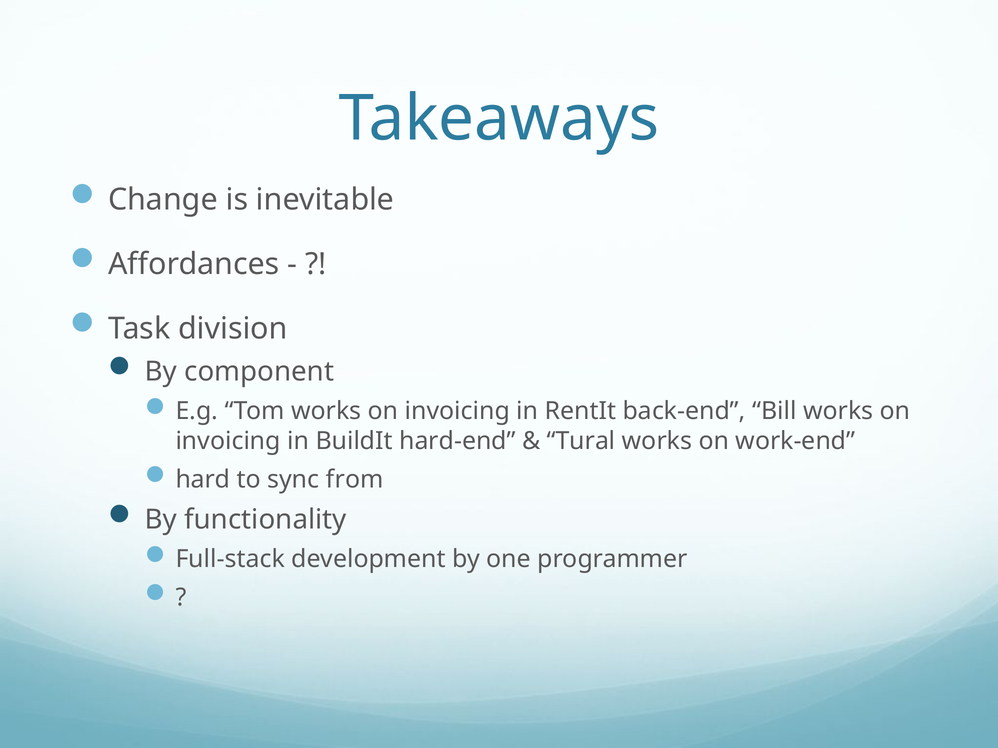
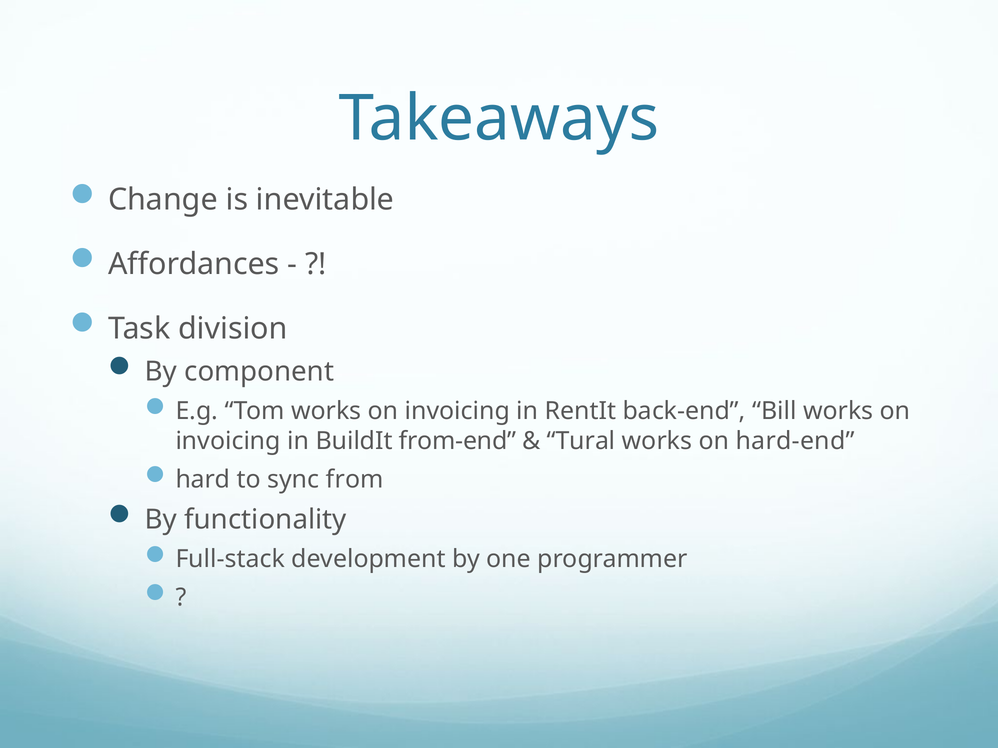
hard-end: hard-end -> from-end (458, 441)
work-end: work-end -> hard-end (795, 441)
